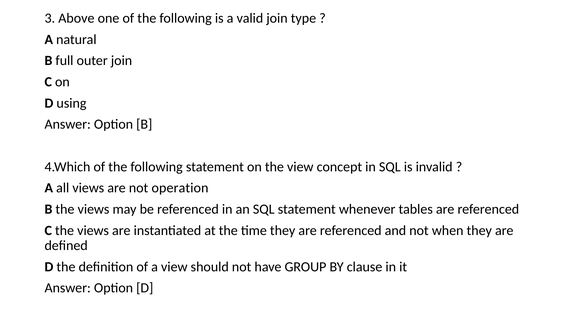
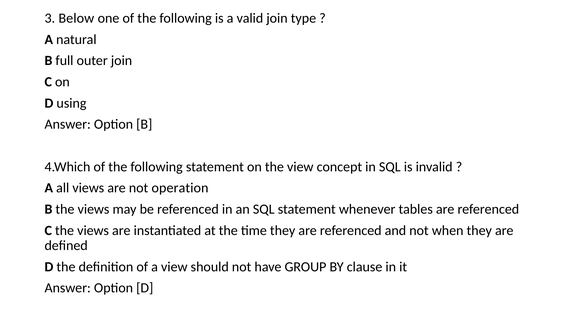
Above: Above -> Below (76, 18)
